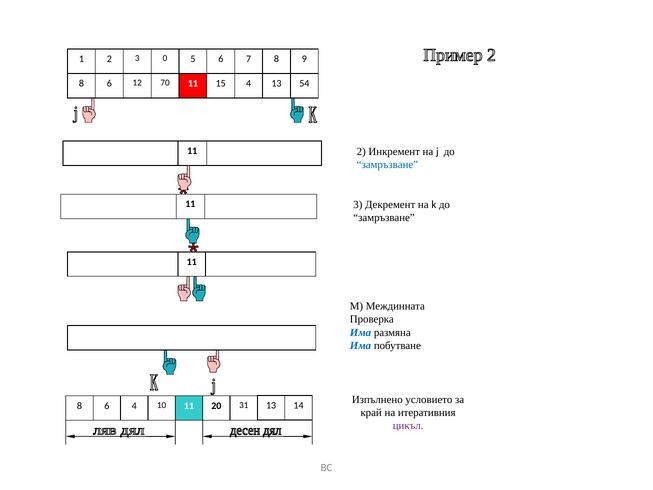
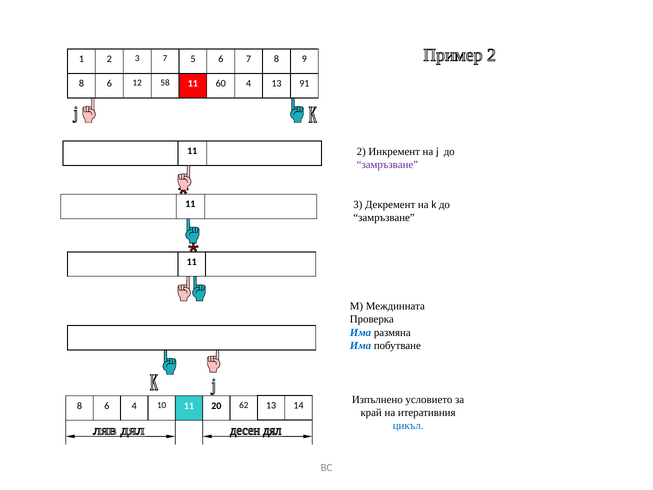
3 0: 0 -> 7 (165, 58)
70: 70 -> 58 (165, 83)
15: 15 -> 60 (221, 83)
54: 54 -> 91 (304, 83)
замръзване colour: blue -> purple (387, 164)
31: 31 -> 62 (244, 405)
цикъл colour: purple -> blue (408, 426)
